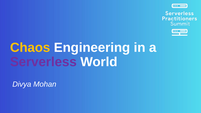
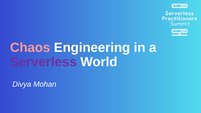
Chaos colour: yellow -> pink (30, 48)
